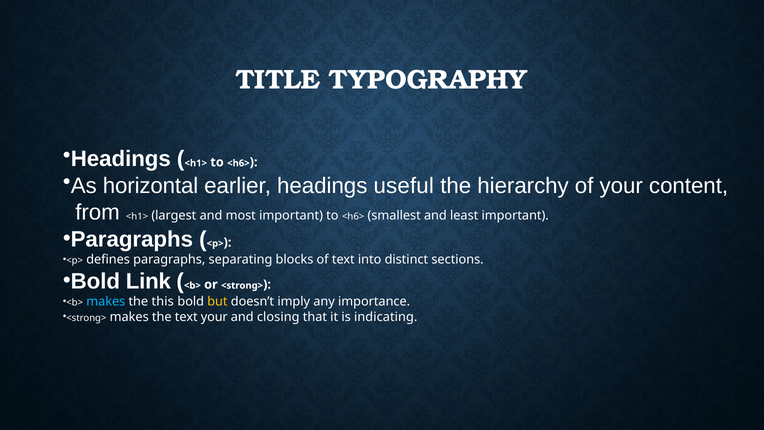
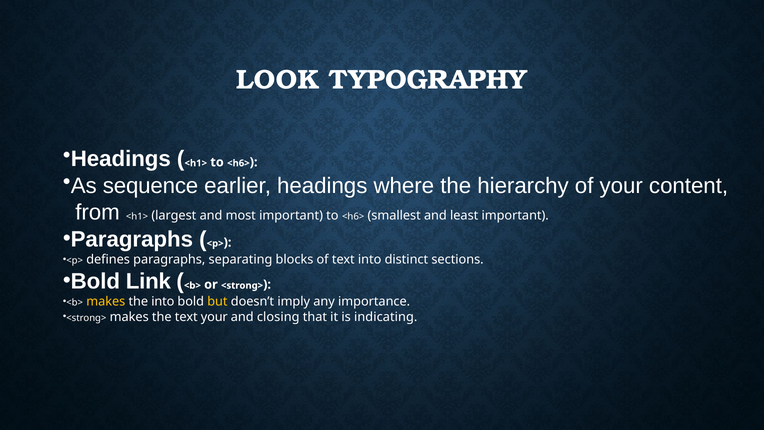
TITLE: TITLE -> LOOK (278, 80)
horizontal: horizontal -> sequence (151, 186)
useful: useful -> where (404, 186)
makes colour: light blue -> yellow (106, 302)
the this: this -> into (163, 302)
